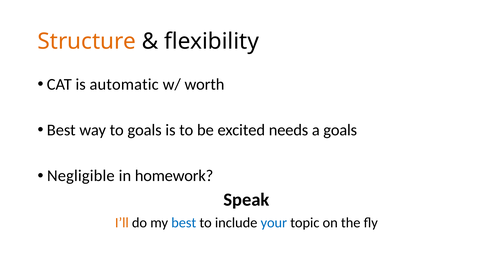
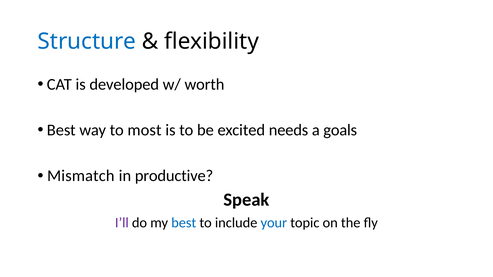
Structure colour: orange -> blue (87, 41)
automatic: automatic -> developed (124, 84)
to goals: goals -> most (144, 130)
Negligible: Negligible -> Mismatch (81, 176)
homework: homework -> productive (174, 176)
I’ll colour: orange -> purple (122, 223)
